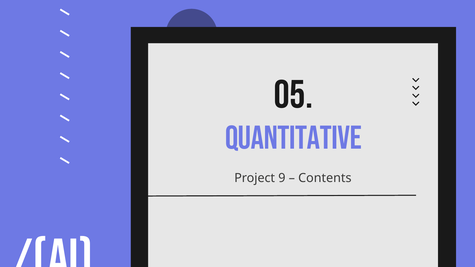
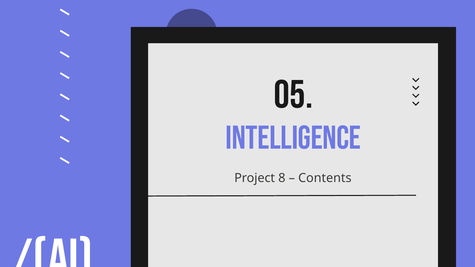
Quantitative: Quantitative -> Intelligence (293, 138)
9: 9 -> 8 (282, 178)
